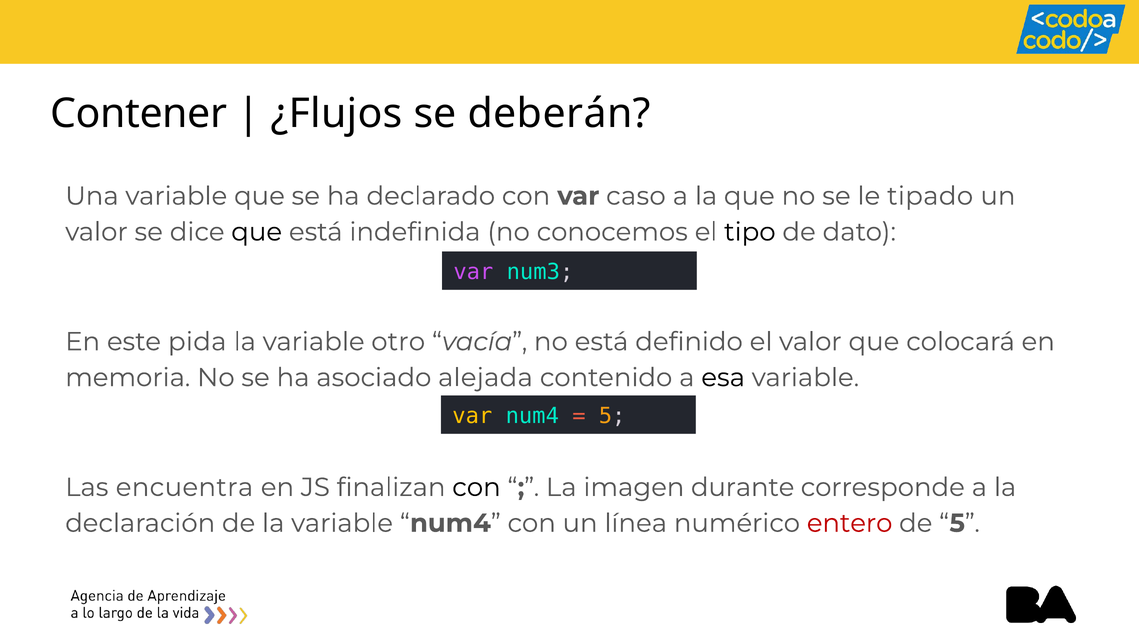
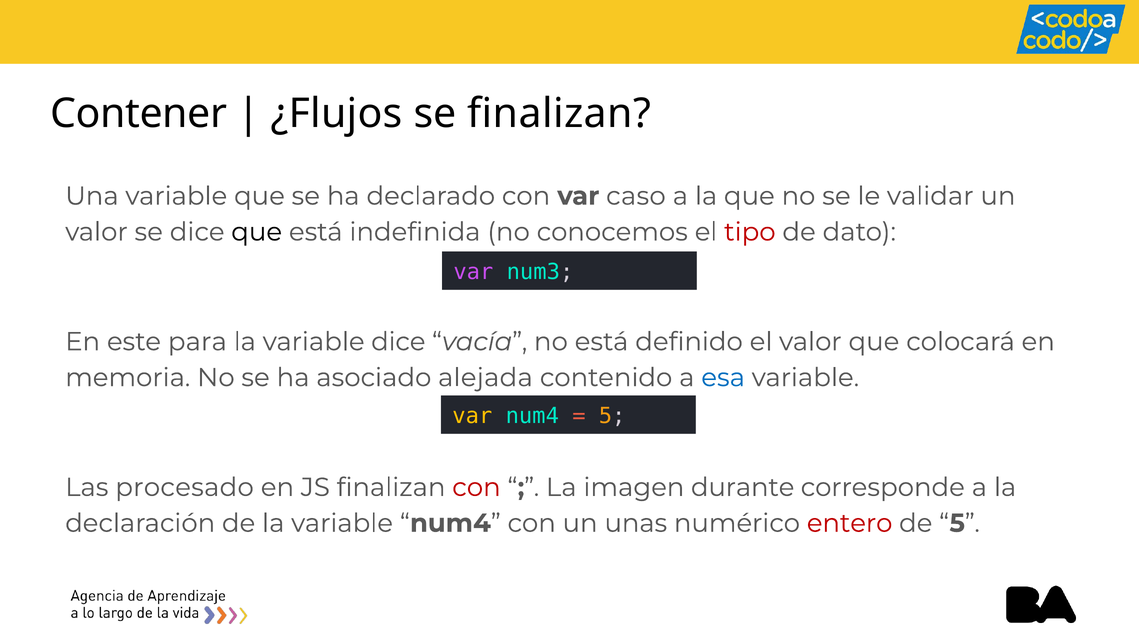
se deberán: deberán -> finalizan (559, 113)
tipado: tipado -> validar (930, 196)
tipo colour: black -> red (750, 232)
pida: pida -> para (197, 342)
variable otro: otro -> dice (398, 342)
esa colour: black -> blue (723, 377)
encuentra: encuentra -> procesado (185, 487)
con colour: black -> red (476, 487)
línea: línea -> unas (636, 523)
